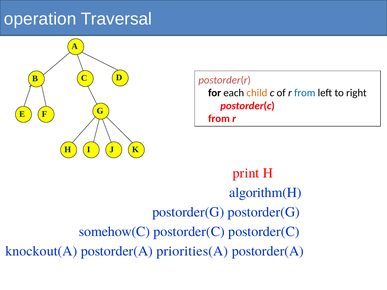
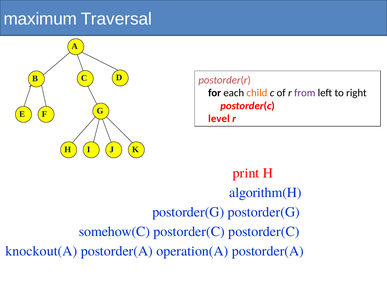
operation: operation -> maximum (40, 19)
from colour: blue -> purple (305, 93)
from: from -> level (219, 119)
priorities(A: priorities(A -> operation(A (192, 251)
